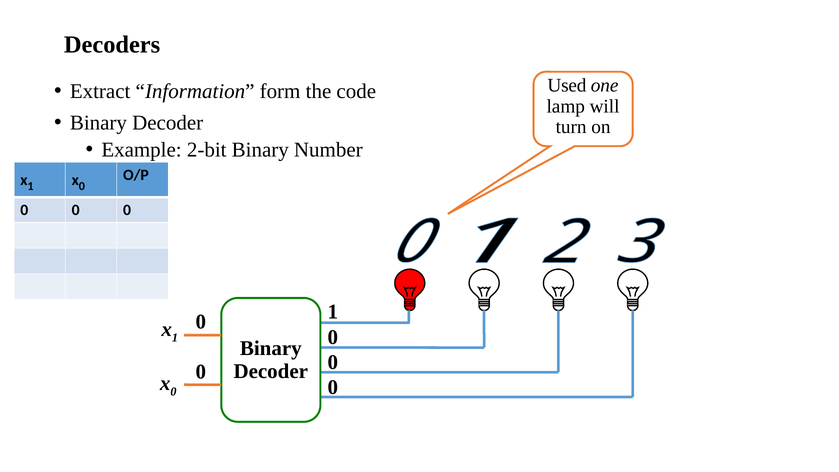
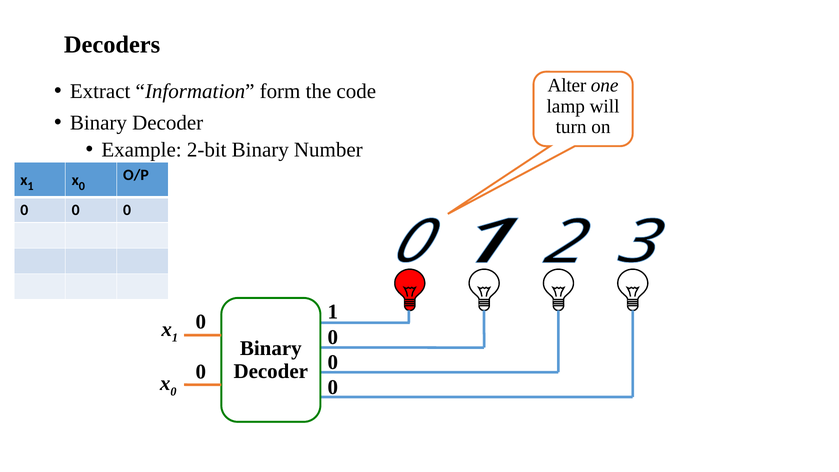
Used: Used -> Alter (567, 86)
